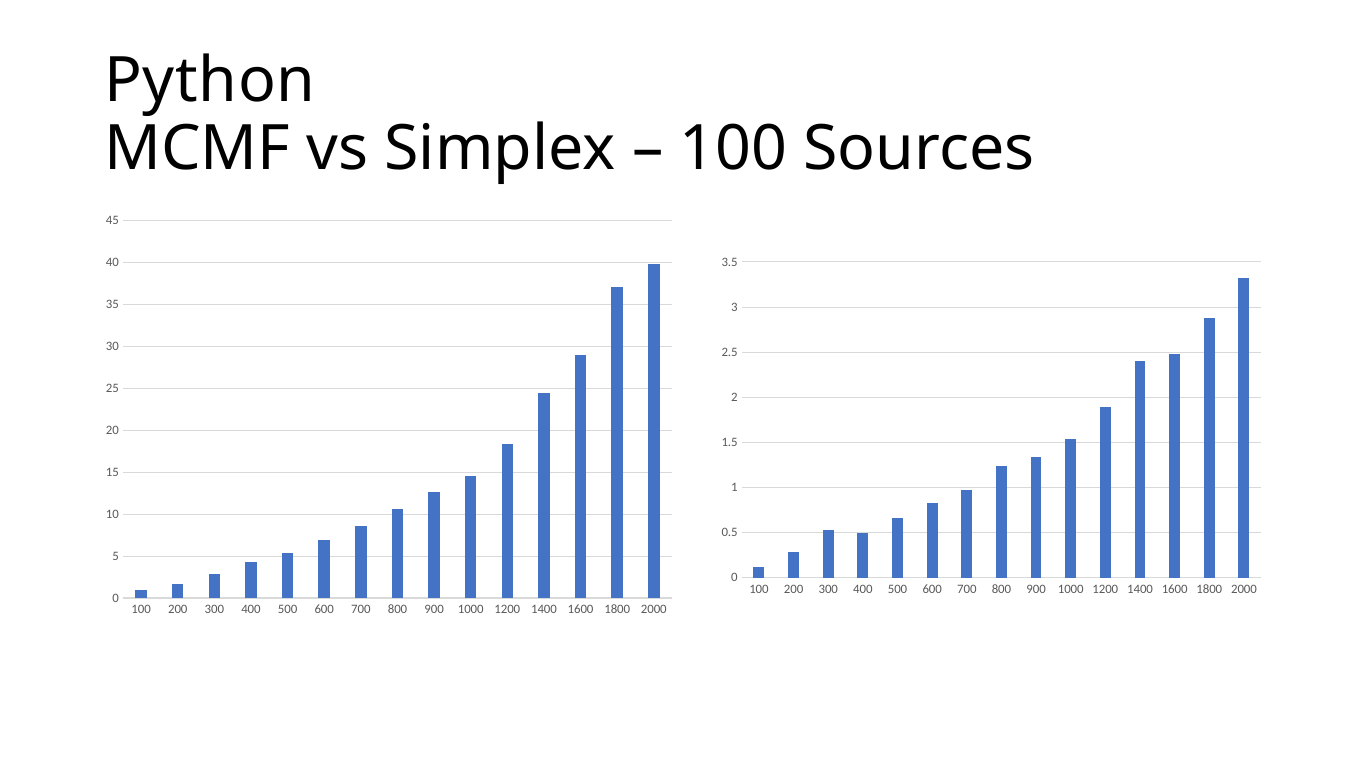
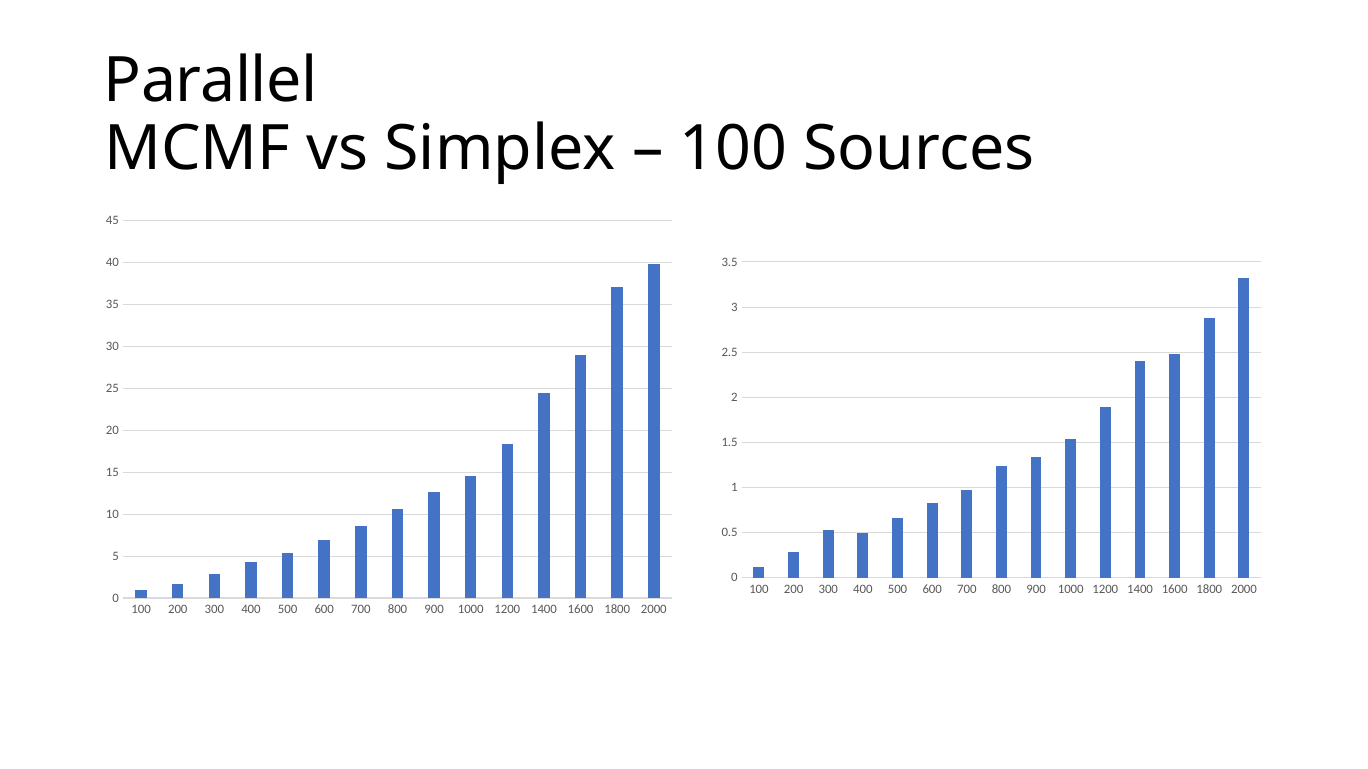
Python: Python -> Parallel (211, 81)
